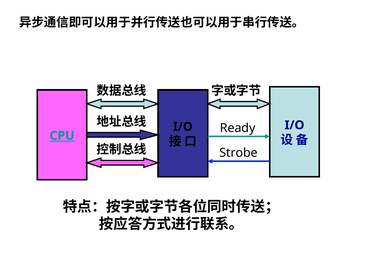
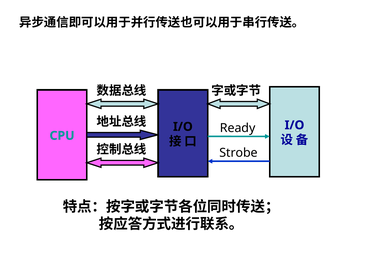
CPU underline: present -> none (62, 136)
